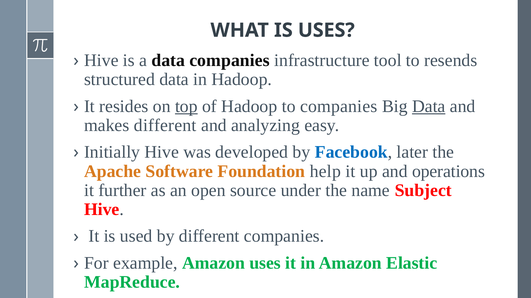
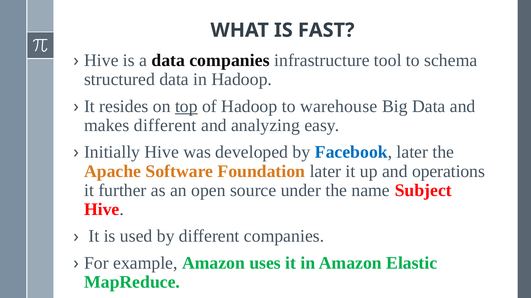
IS USES: USES -> FAST (326, 30)
resends: resends -> schema (451, 60)
to companies: companies -> warehouse (339, 106)
Data underline: present -> none (429, 106)
Foundation help: help -> later (325, 172)
